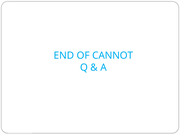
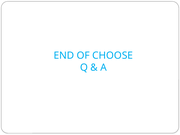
CANNOT: CANNOT -> CHOOSE (113, 55)
